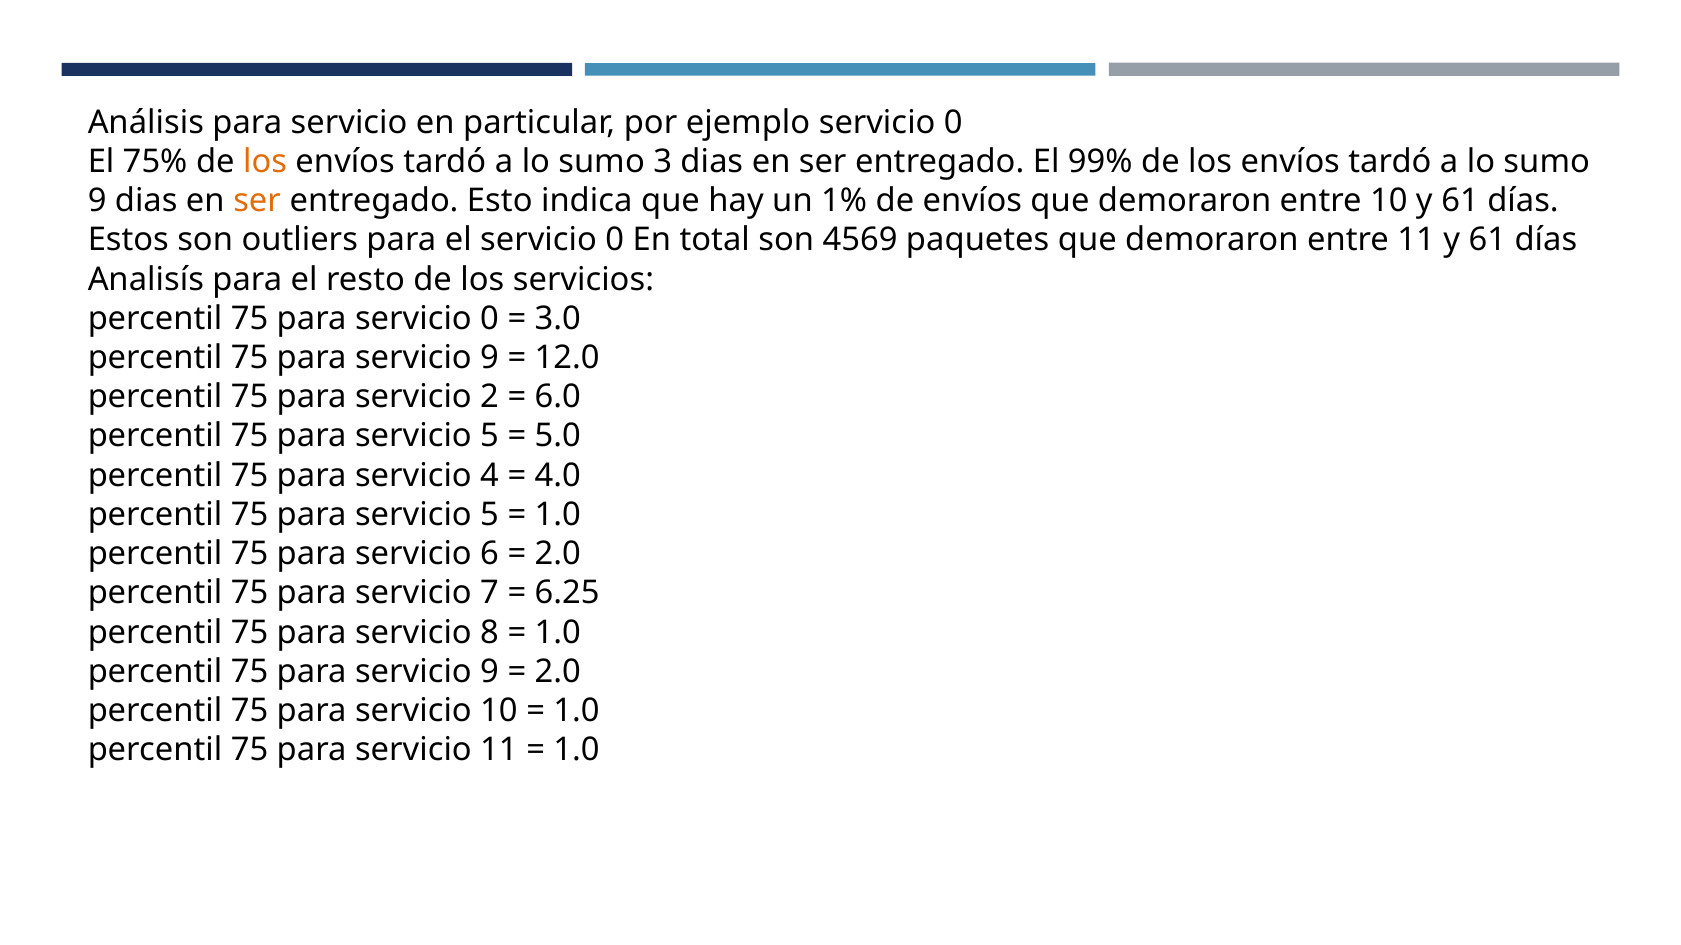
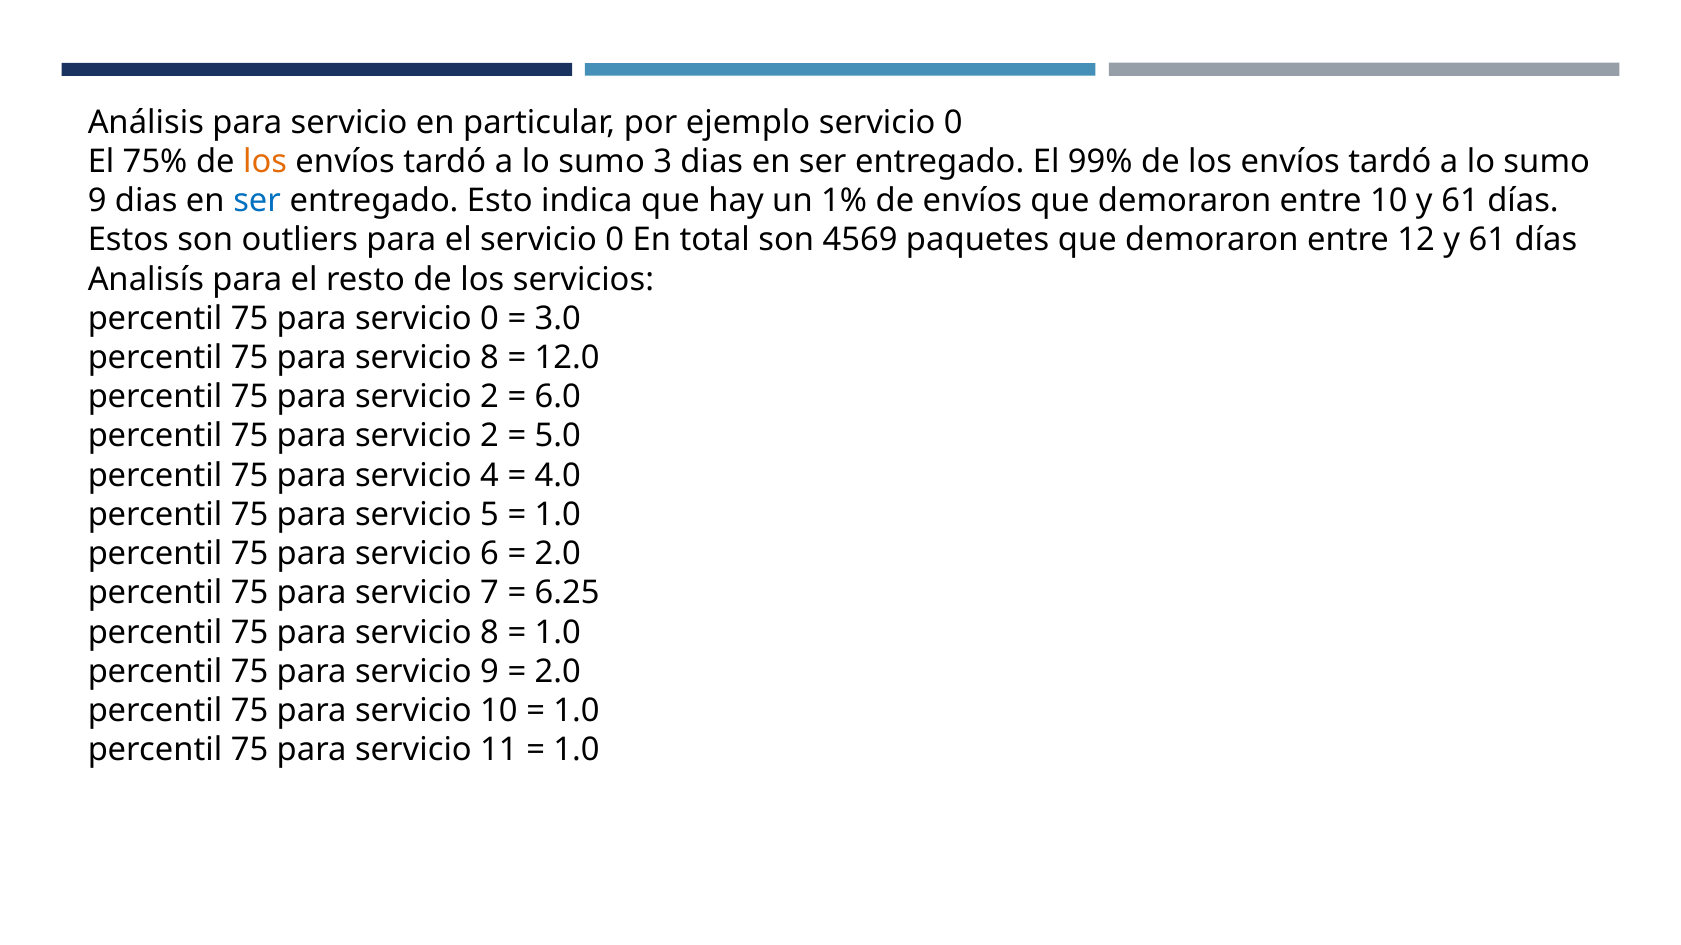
ser colour: orange -> blue (257, 201)
entre 11: 11 -> 12 (1416, 240)
9: 9 -> 8 (490, 358)
5: 5 -> 2 (490, 436)
